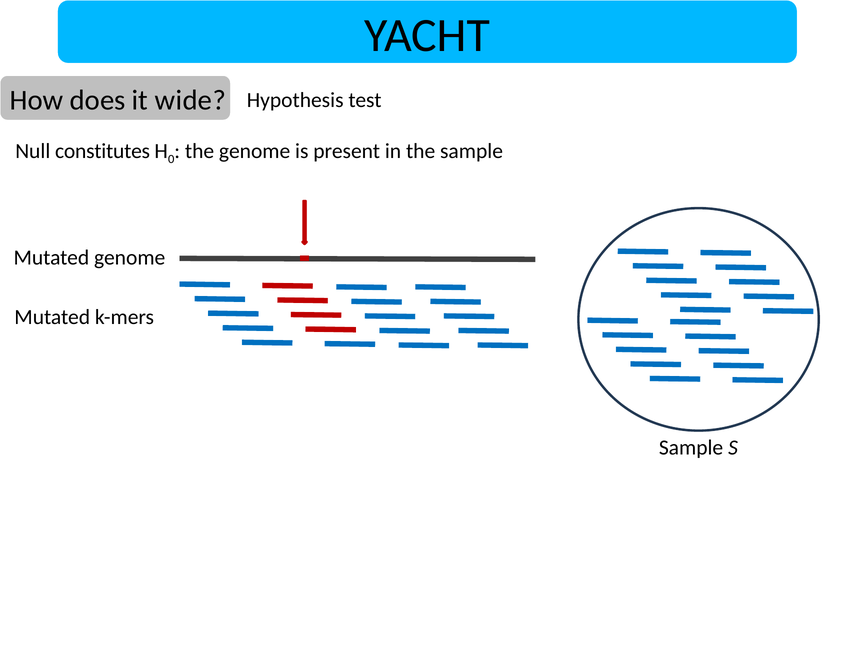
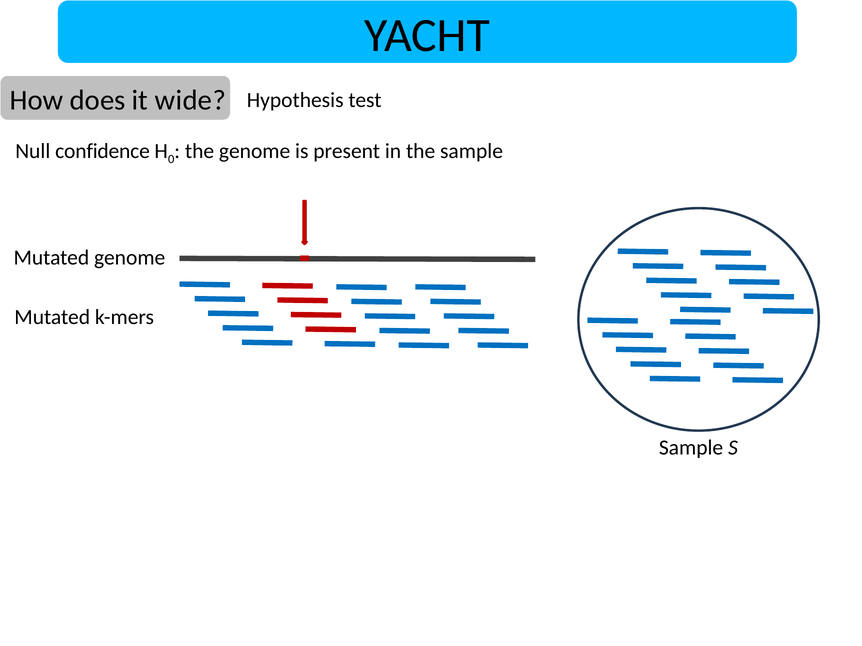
constitutes: constitutes -> confidence (103, 151)
